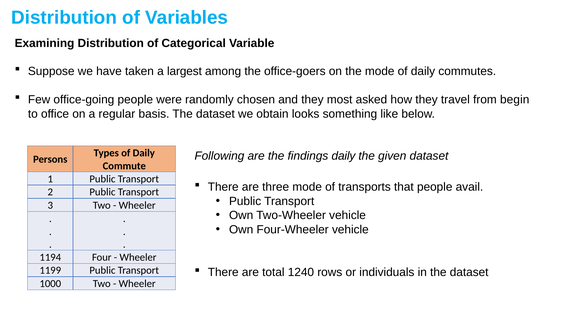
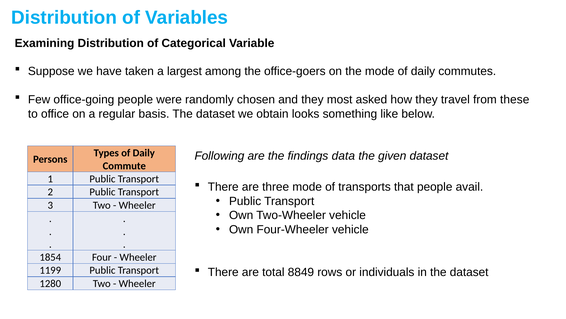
begin: begin -> these (515, 99)
findings daily: daily -> data (343, 156)
1194: 1194 -> 1854 (50, 257)
1240: 1240 -> 8849 (301, 272)
1000: 1000 -> 1280 (50, 283)
